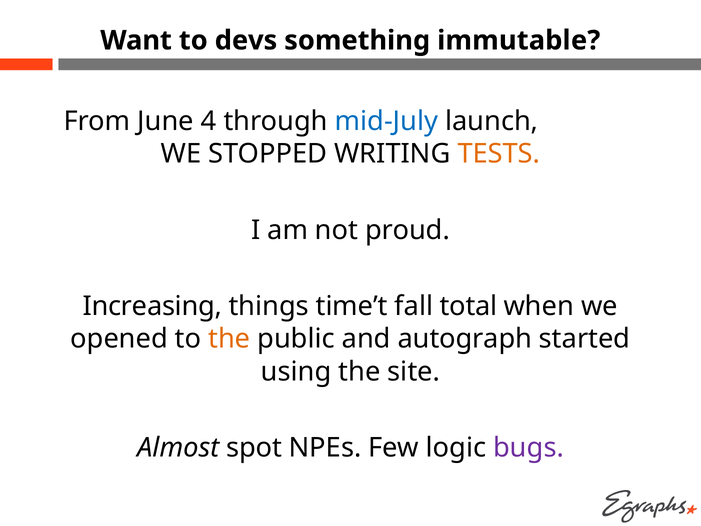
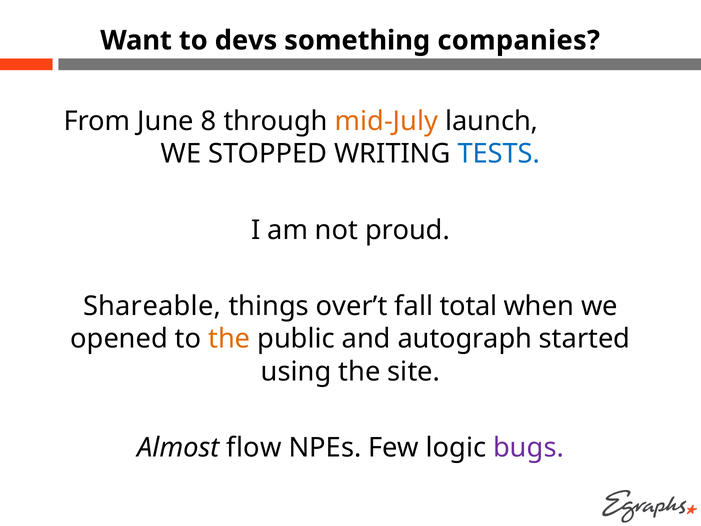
immutable: immutable -> companies (519, 40)
4: 4 -> 8 (209, 121)
mid-July colour: blue -> orange (386, 121)
TESTS colour: orange -> blue (499, 154)
Increasing: Increasing -> Shareable (152, 306)
time’t: time’t -> over’t (352, 306)
spot: spot -> flow (254, 448)
